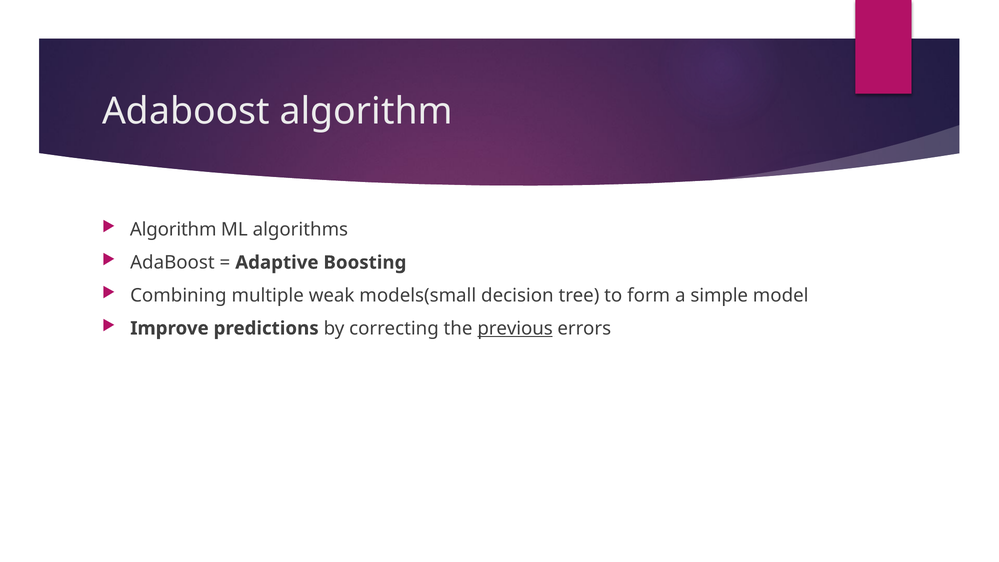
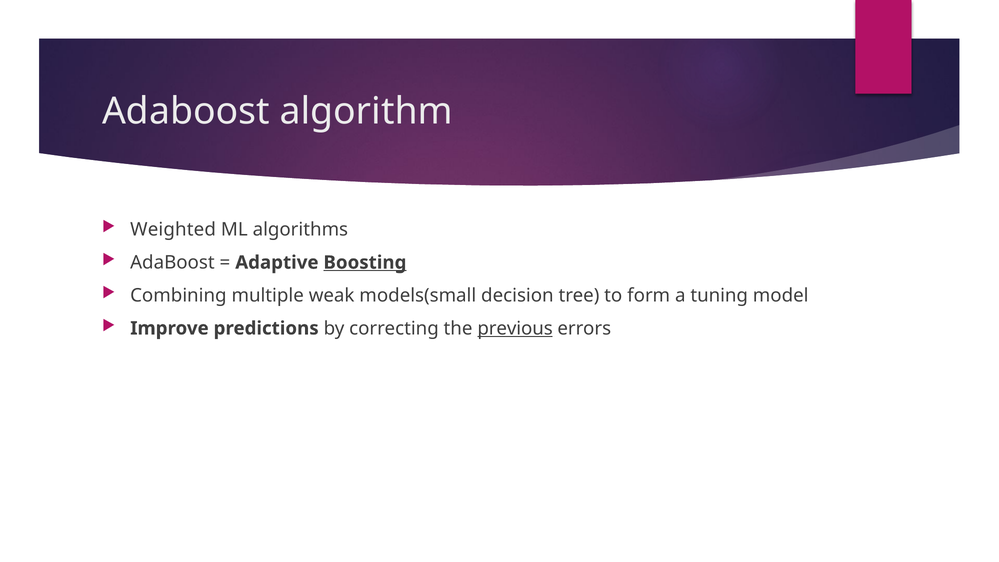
Algorithm: Algorithm -> Weighted (173, 230)
Boosting underline: none -> present (365, 263)
simple: simple -> tuning (719, 295)
